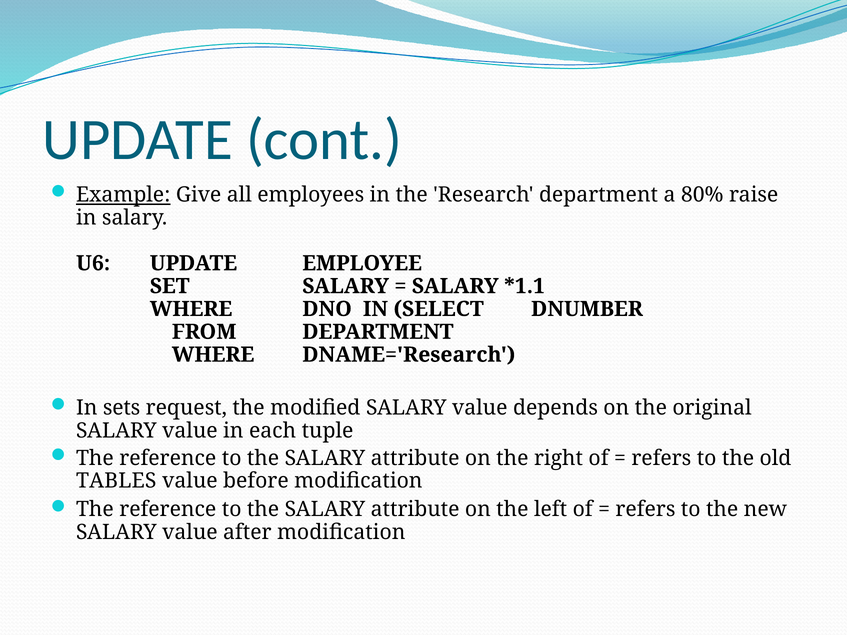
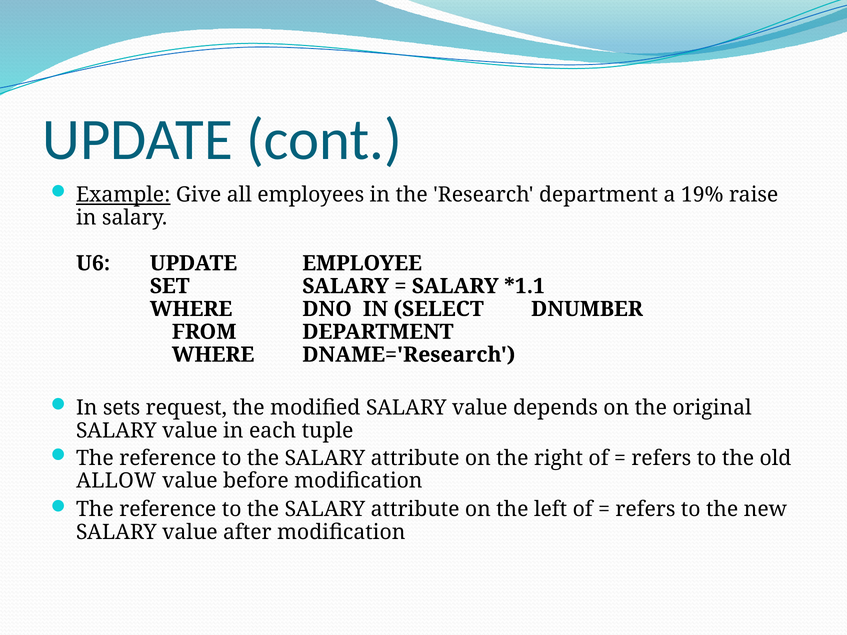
80%: 80% -> 19% (702, 195)
TABLES: TABLES -> ALLOW (116, 481)
